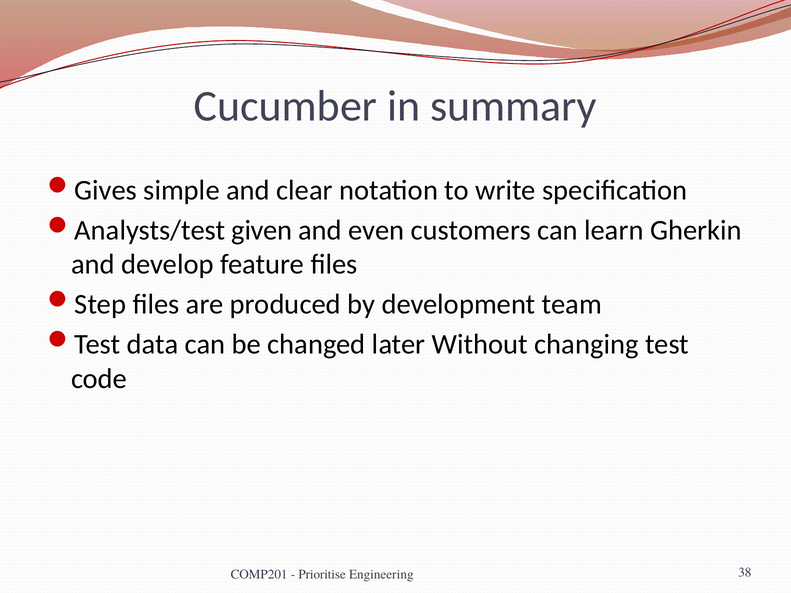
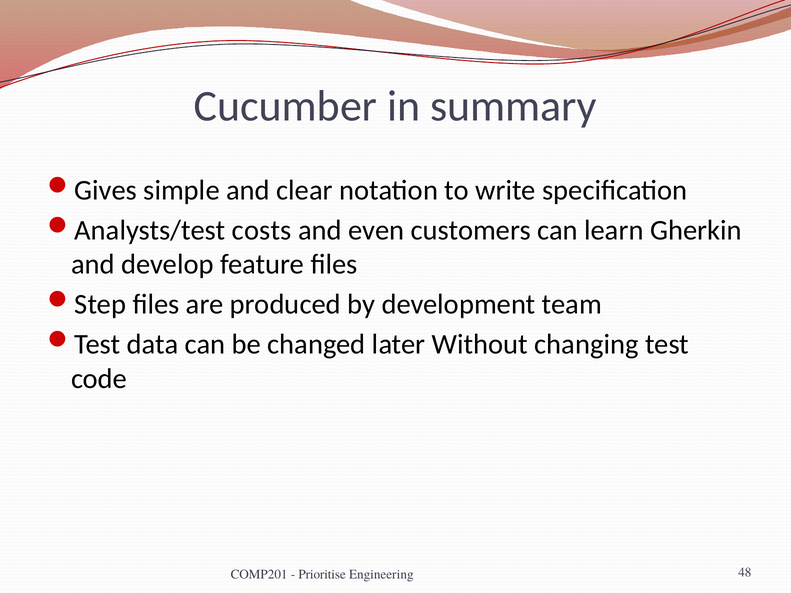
given: given -> costs (262, 230)
38: 38 -> 48 (745, 573)
